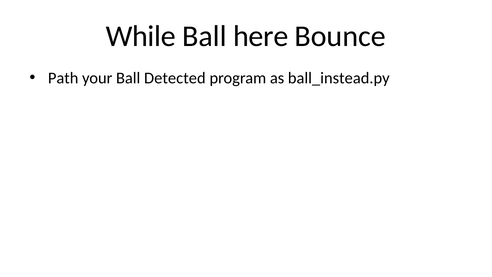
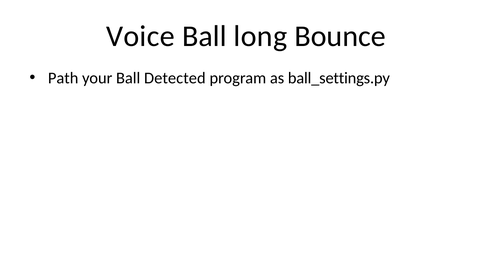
While: While -> Voice (140, 36)
here: here -> long (260, 36)
ball_instead.py: ball_instead.py -> ball_settings.py (339, 78)
